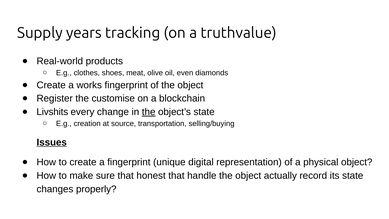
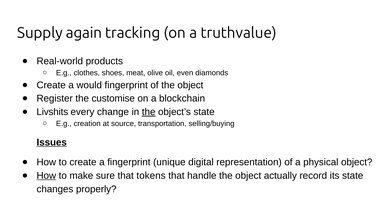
years: years -> again (84, 33)
works: works -> would (89, 85)
How underline: none -> present (46, 175)
honest: honest -> tokens (151, 175)
